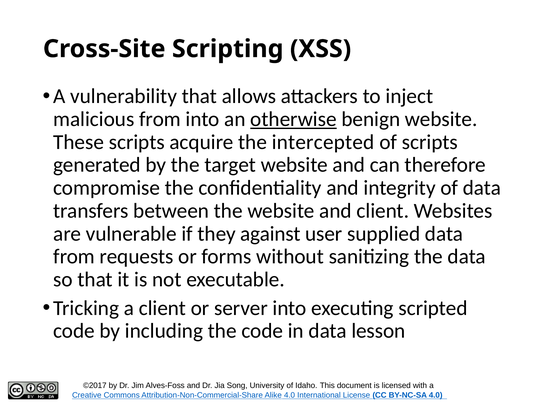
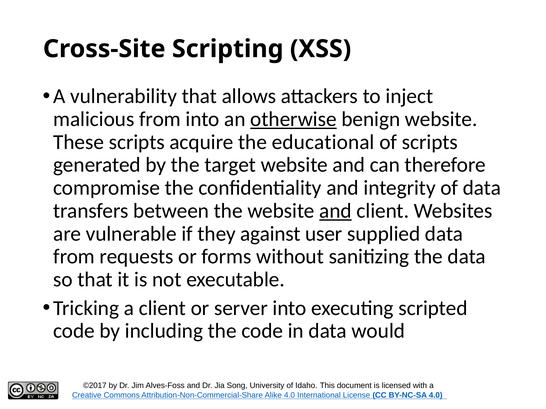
intercepted: intercepted -> educational (323, 142)
and underline: none -> present (336, 211)
lesson: lesson -> would (378, 331)
